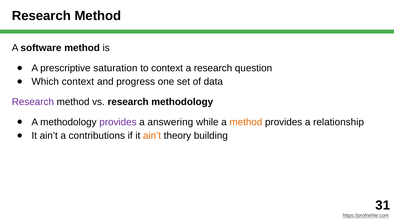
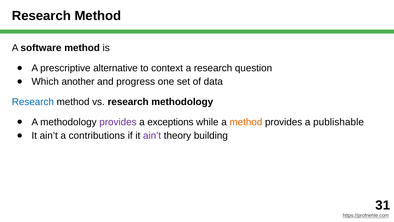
saturation: saturation -> alternative (116, 68)
Which context: context -> another (78, 82)
Research colour: purple -> blue (33, 102)
answering: answering -> exceptions (170, 122)
relationship: relationship -> publishable (339, 122)
ain’t colour: orange -> purple (152, 135)
